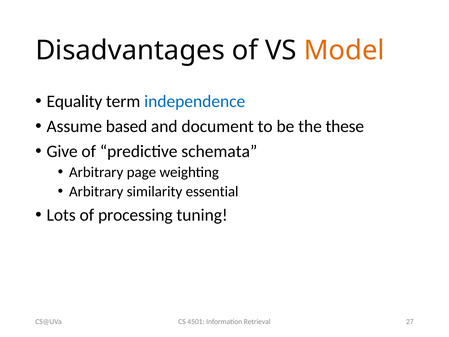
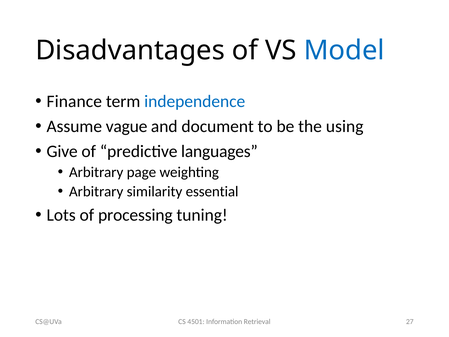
Model colour: orange -> blue (344, 50)
Equality: Equality -> Finance (74, 101)
based: based -> vague (127, 126)
these: these -> using (345, 126)
schemata: schemata -> languages (219, 151)
